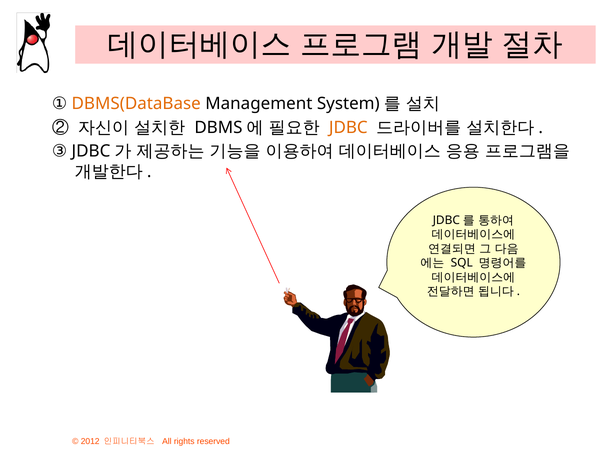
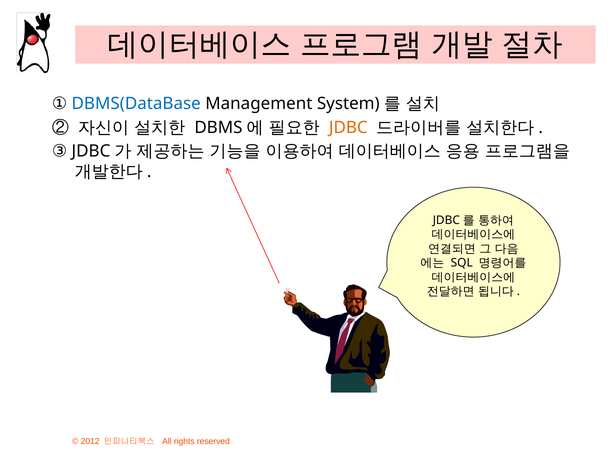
DBMS(DataBase colour: orange -> blue (136, 104)
